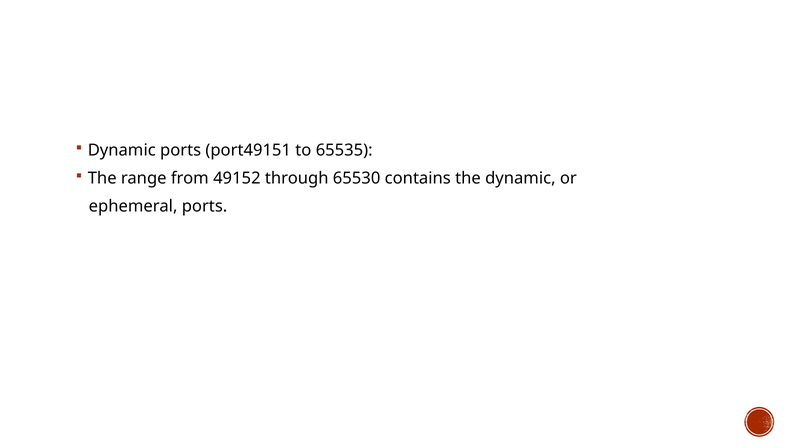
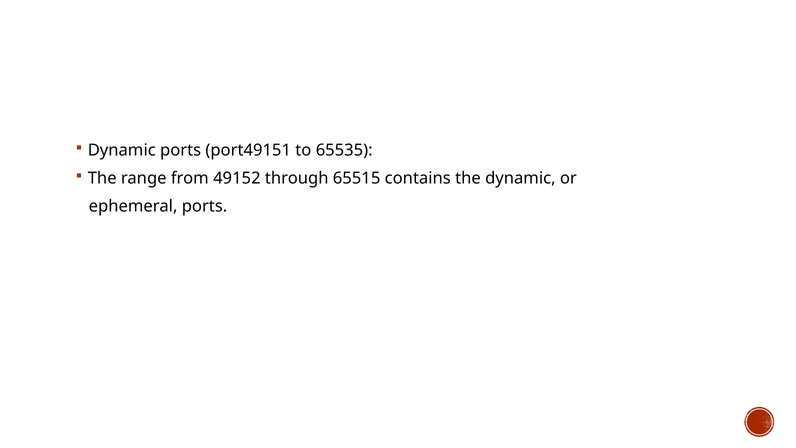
65530: 65530 -> 65515 (357, 178)
